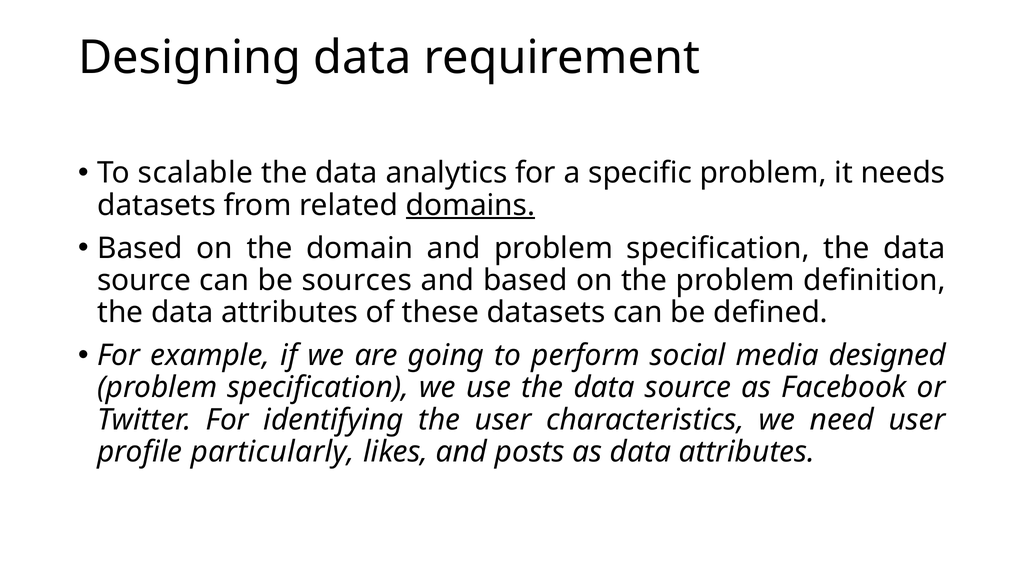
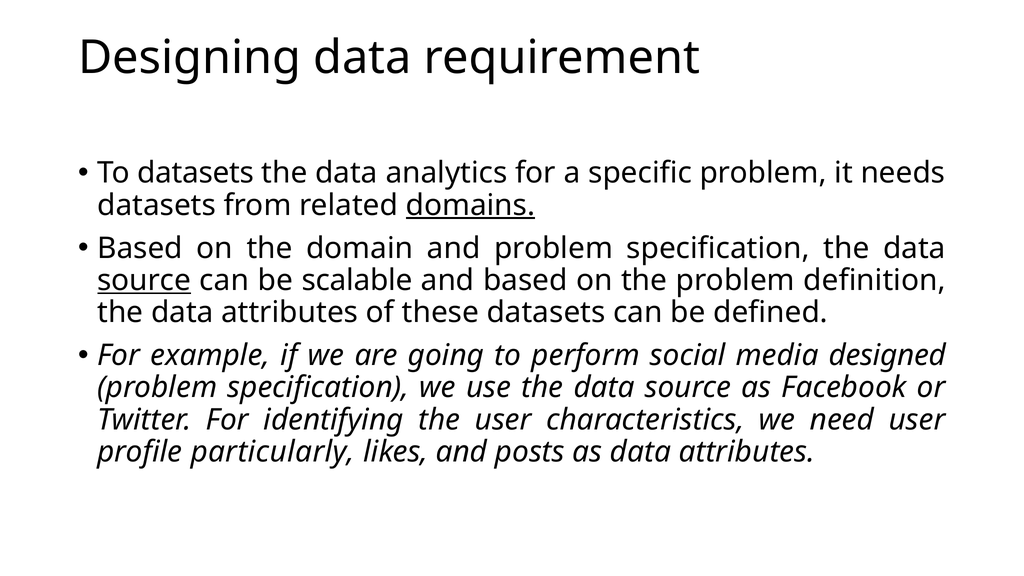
To scalable: scalable -> datasets (196, 173)
source underline: none -> present (144, 280)
sources: sources -> scalable (357, 280)
